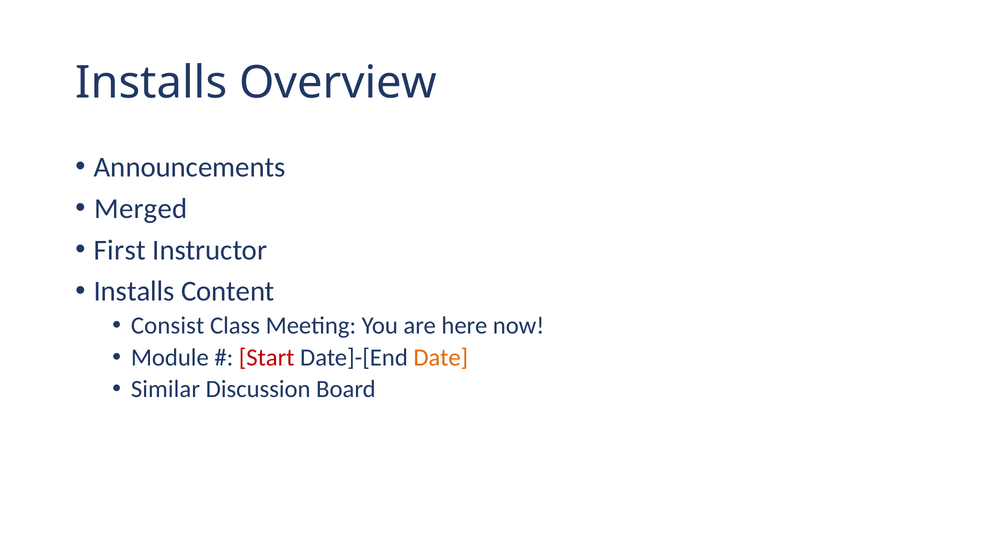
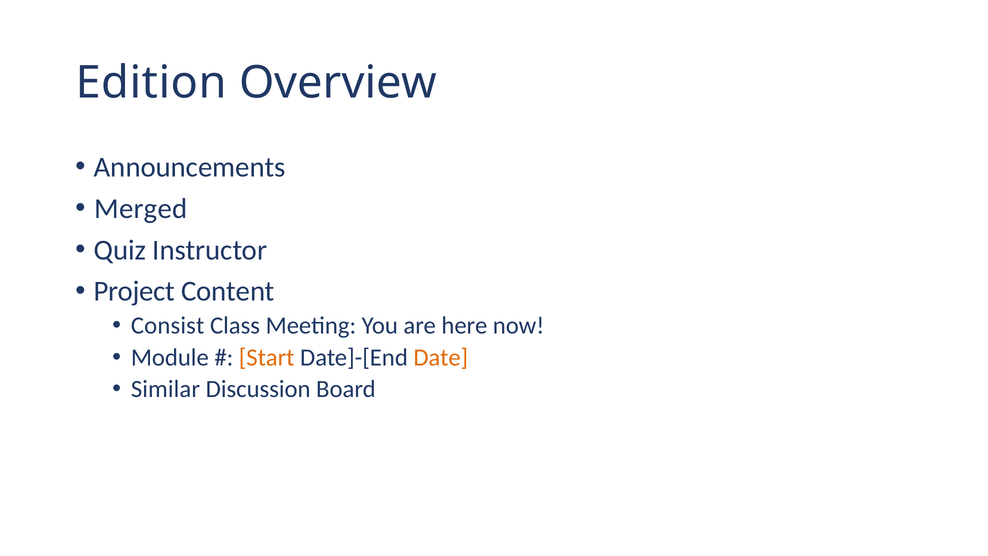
Installs: Installs -> Edition (151, 83)
First: First -> Quiz (120, 250)
Installs: Installs -> Project (134, 291)
Start colour: red -> orange (267, 357)
